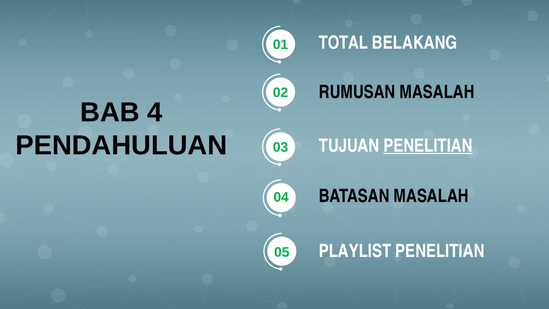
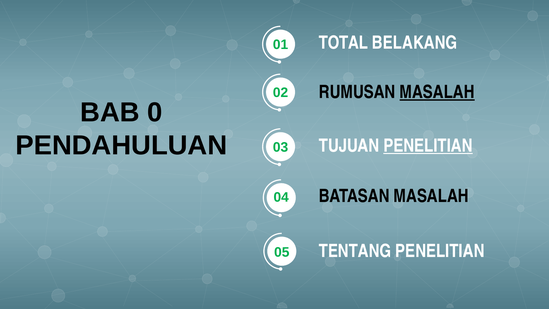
MASALAH underline: none -> present (437, 92)
4: 4 -> 0 (155, 112)
PLAYLIST: PLAYLIST -> TENTANG (355, 251)
